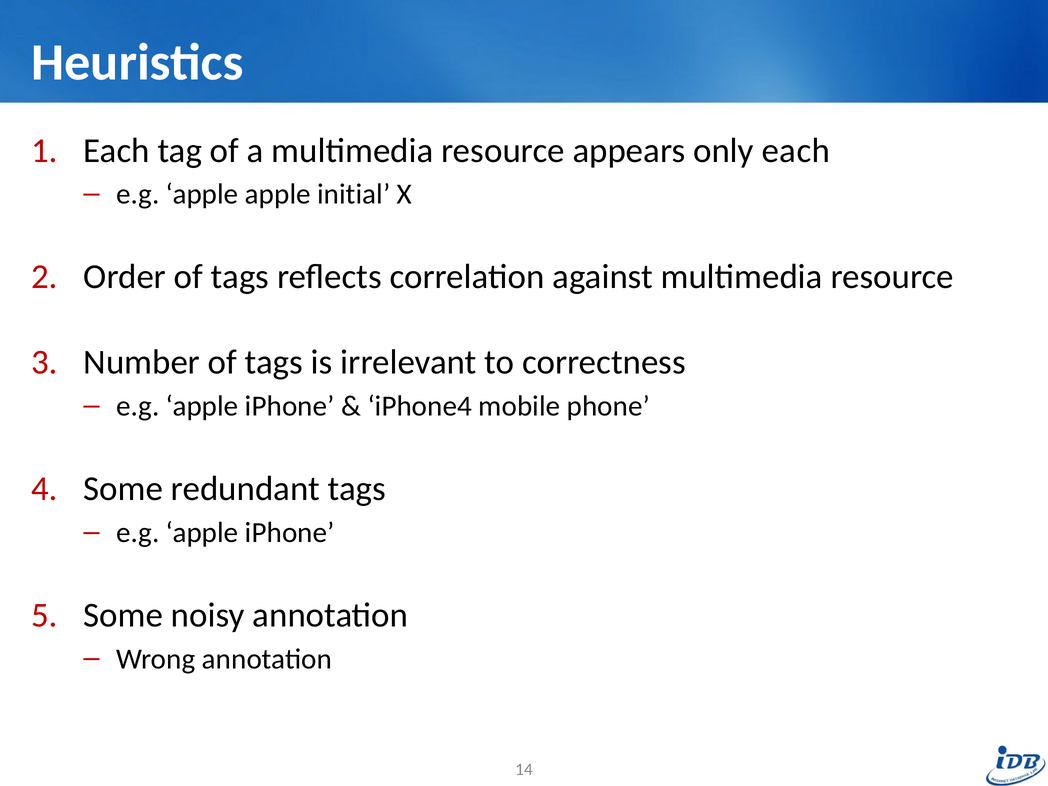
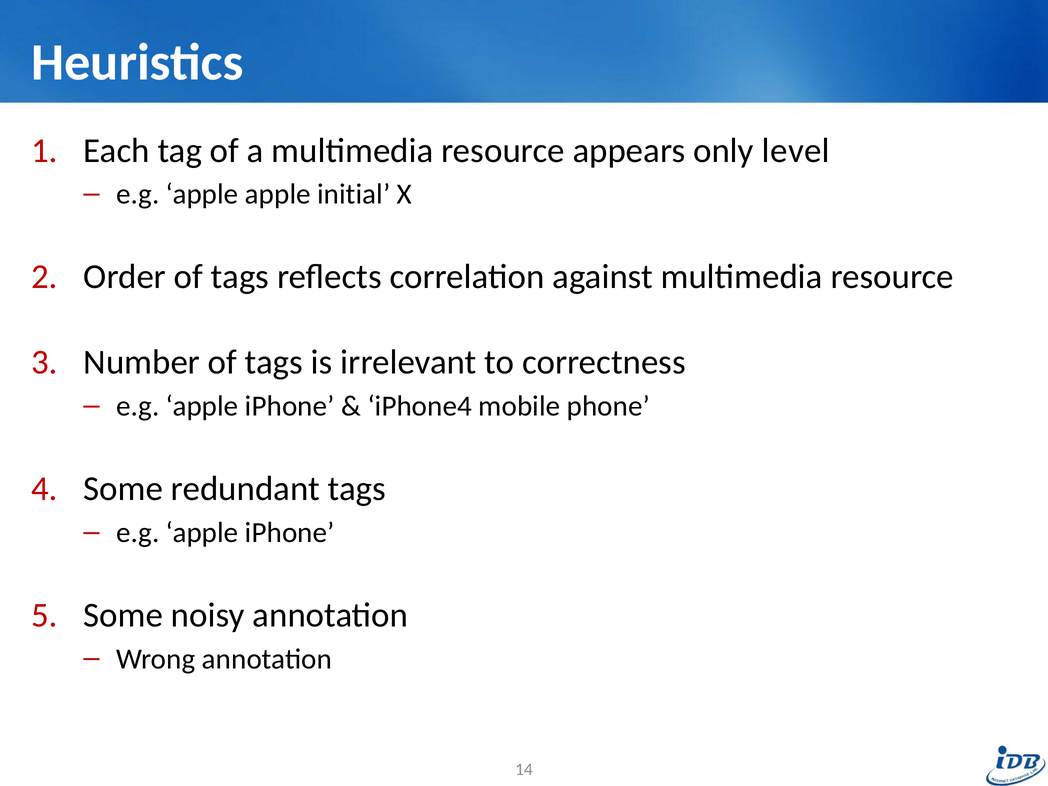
only each: each -> level (796, 151)
